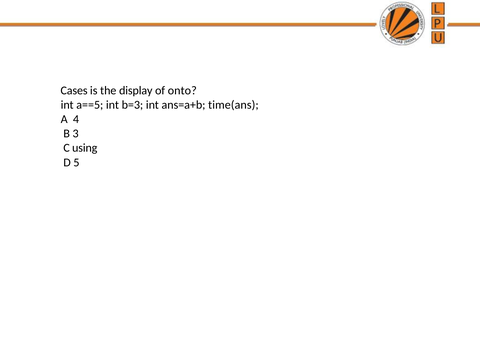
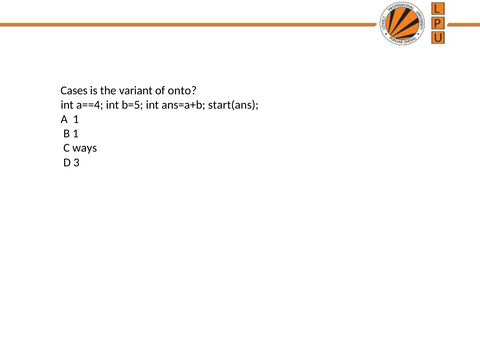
display: display -> variant (136, 90)
a==5: a==5 -> a==4 (90, 105)
b=3: b=3 -> b=5 (132, 105)
time(ans: time(ans -> start(ans (233, 105)
A 4: 4 -> 1 (76, 119)
B 3: 3 -> 1 (76, 134)
using: using -> ways (85, 148)
5: 5 -> 3 (76, 162)
